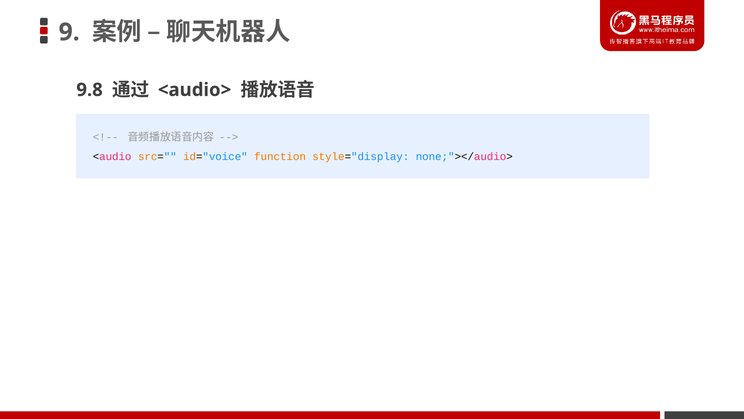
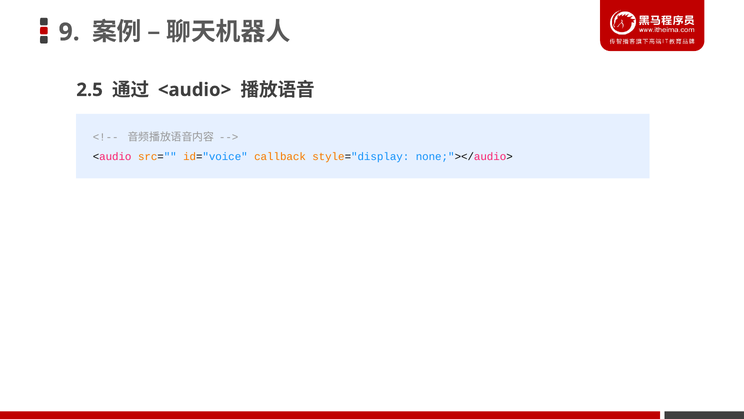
9.8: 9.8 -> 2.5 (90, 90)
function: function -> callback (280, 156)
